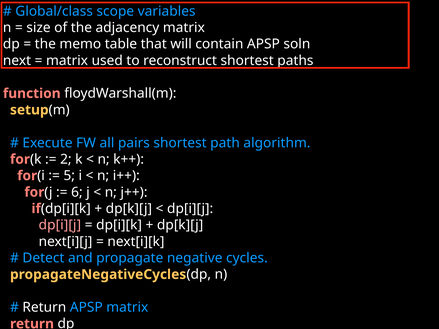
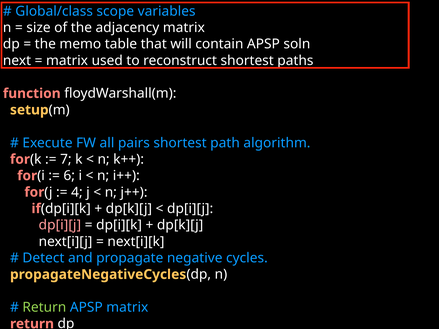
2: 2 -> 7 (66, 159)
5: 5 -> 6 (69, 176)
6: 6 -> 4 (77, 192)
Return colour: white -> light green (44, 308)
